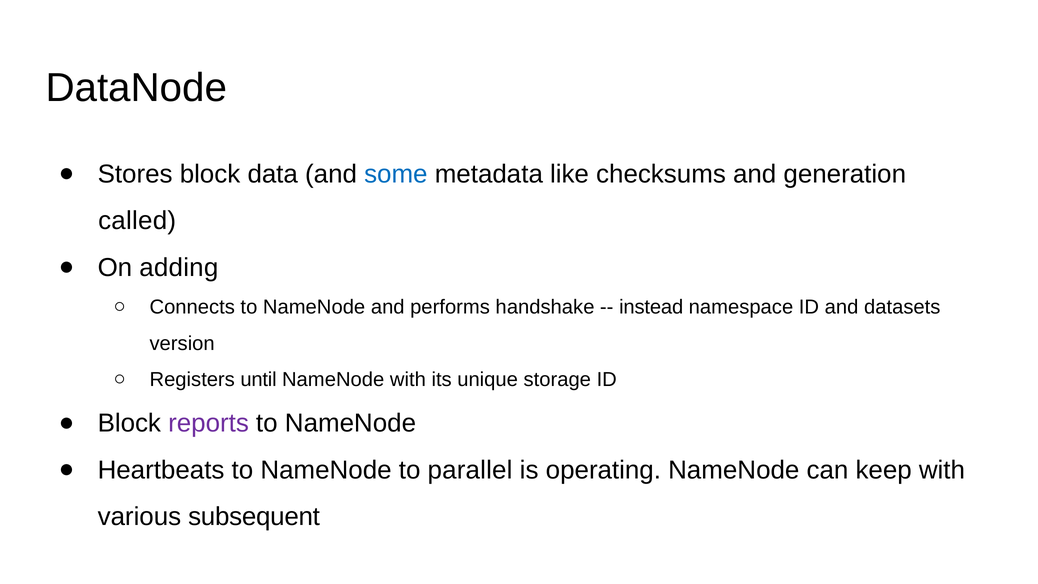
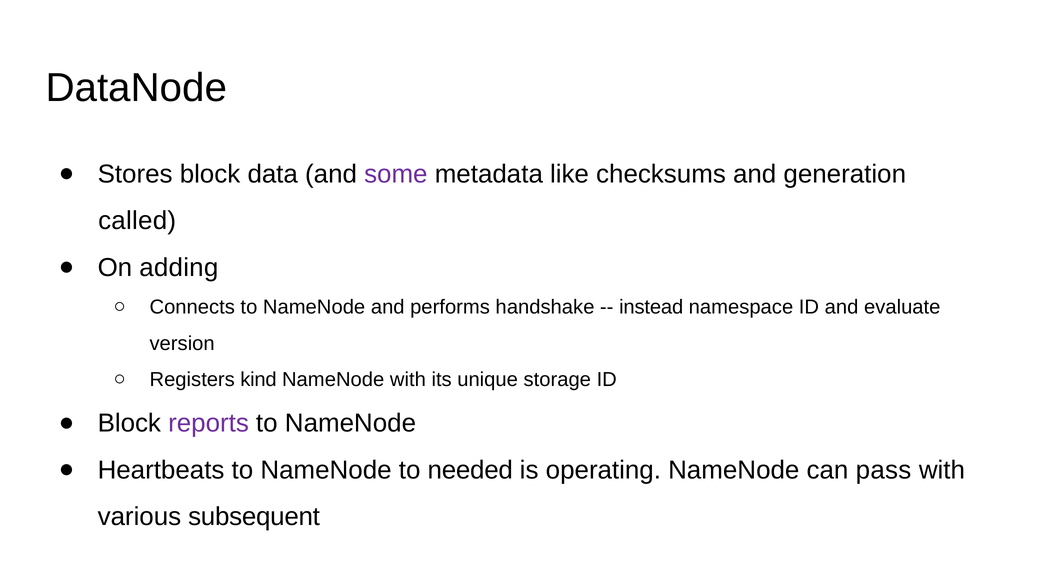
some colour: blue -> purple (396, 174)
datasets: datasets -> evaluate (902, 307)
until: until -> kind (259, 380)
parallel: parallel -> needed (470, 470)
keep: keep -> pass (883, 470)
